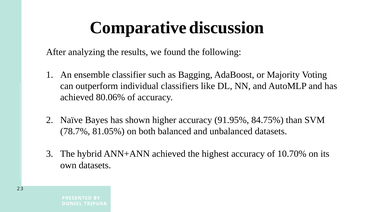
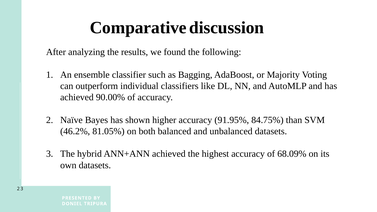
80.06%: 80.06% -> 90.00% (111, 97)
78.7%: 78.7% -> 46.2% (75, 131)
10.70%: 10.70% -> 68.09% (292, 154)
